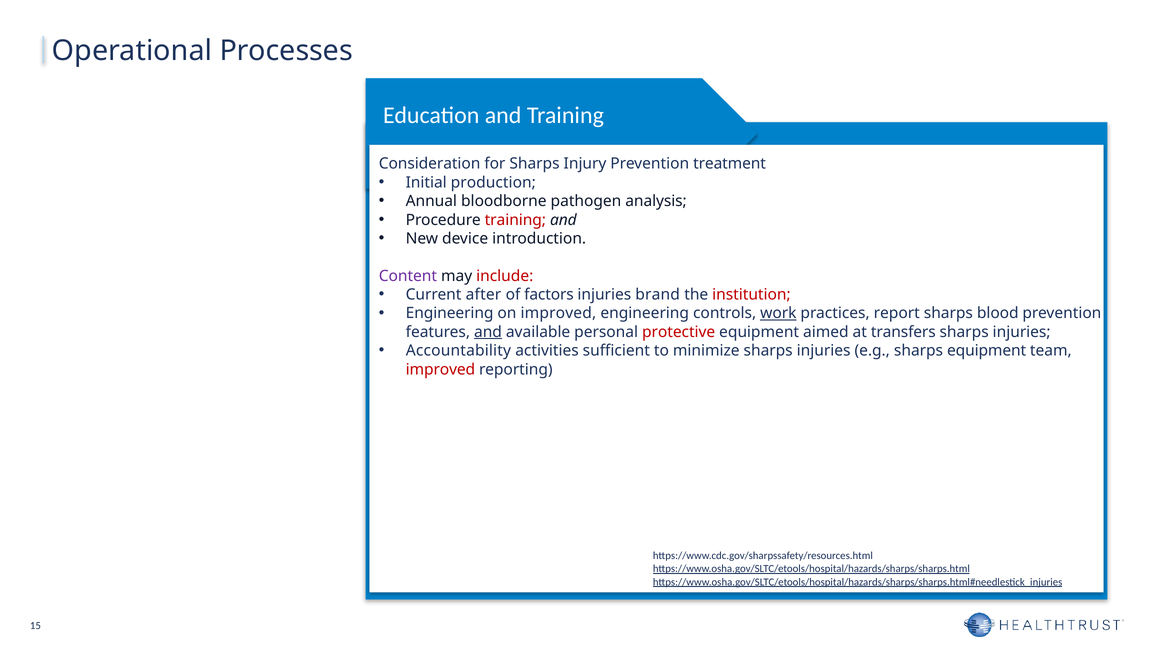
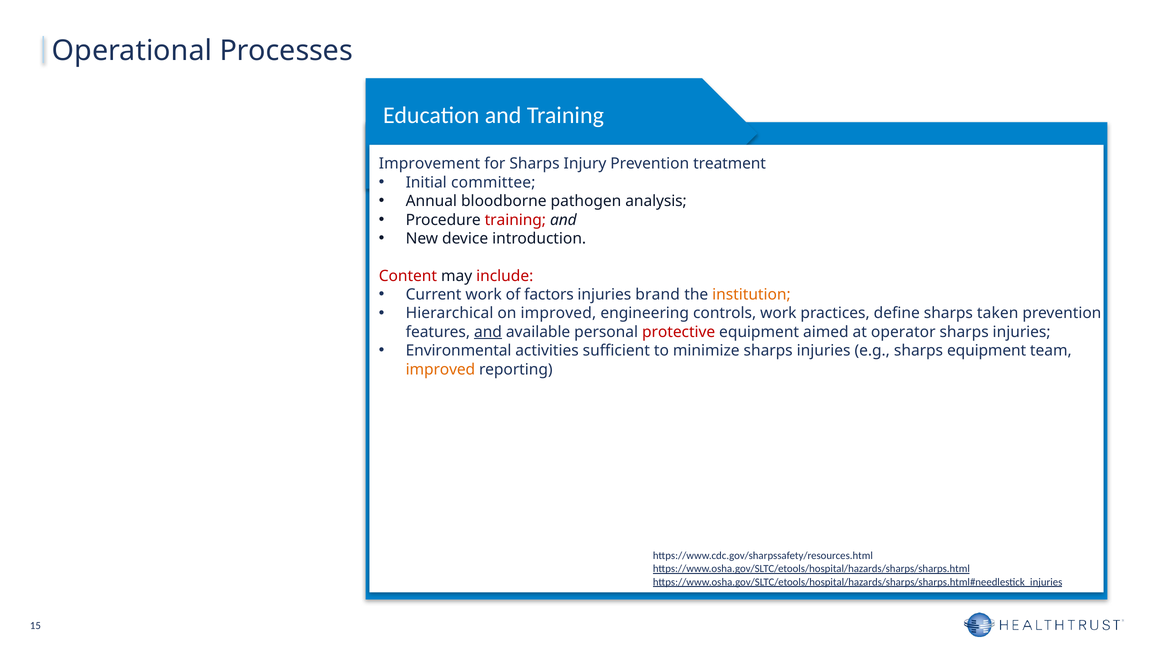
Consideration: Consideration -> Improvement (429, 164)
production: production -> committee (493, 183)
Content colour: purple -> red (408, 276)
Current after: after -> work (484, 295)
institution colour: red -> orange (751, 295)
Engineering: Engineering -> Hierarchical (450, 313)
work underline: present -> none (778, 313)
report: report -> define (897, 313)
blood: blood -> taken (998, 313)
transfers: transfers -> operator (903, 332)
Accountability: Accountability -> Environmental (459, 351)
improved colour: red -> orange (440, 370)
